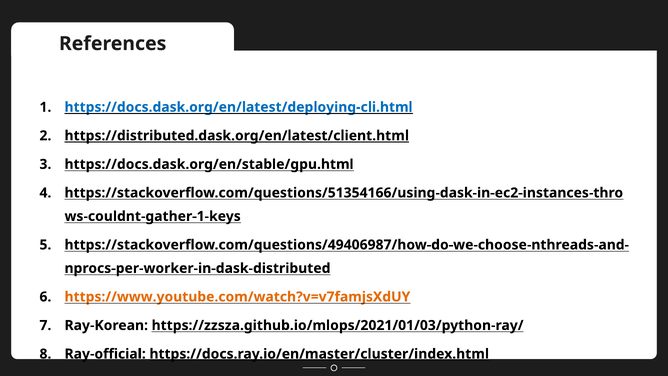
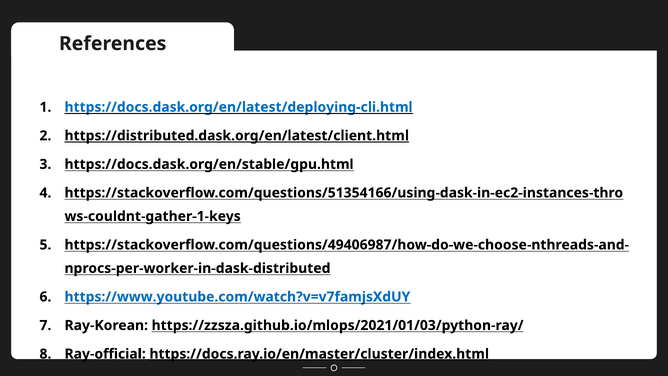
https://www.youtube.com/watch?v=v7famjsXdUY colour: orange -> blue (237, 297)
